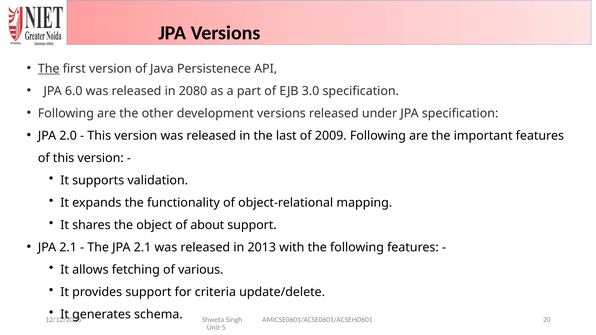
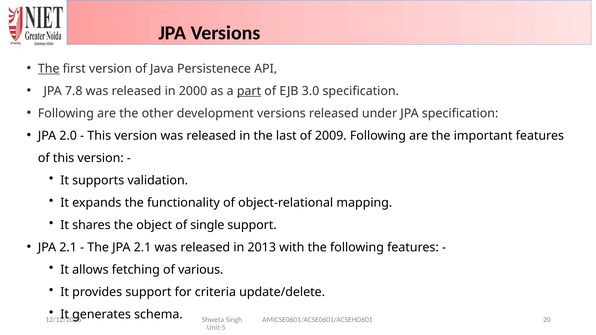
6.0: 6.0 -> 7.8 (74, 91)
2080: 2080 -> 2000 (193, 91)
part underline: none -> present (249, 91)
about: about -> single (207, 225)
